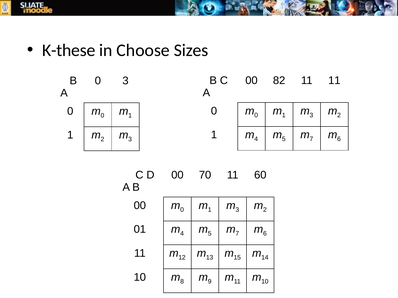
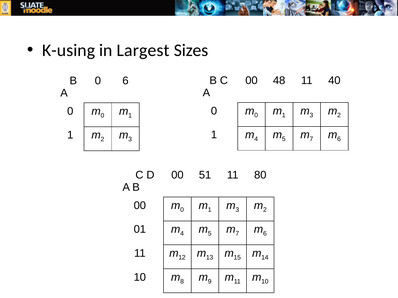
K-these: K-these -> K-using (69, 50)
Choose: Choose -> Largest (143, 50)
82: 82 -> 48 (279, 81)
11 11: 11 -> 40 (334, 81)
0 3: 3 -> 6 (125, 81)
70: 70 -> 51 (205, 175)
60: 60 -> 80 (260, 175)
